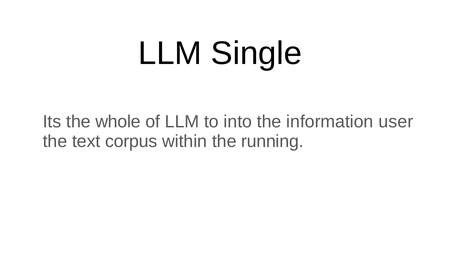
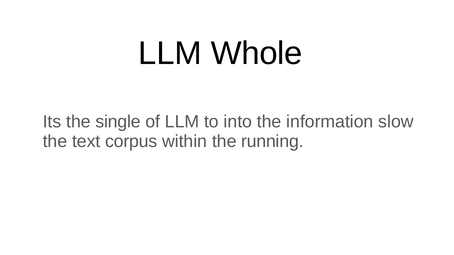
Single: Single -> Whole (257, 53)
whole: whole -> single (118, 122)
user: user -> slow (396, 122)
